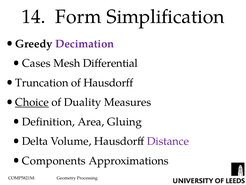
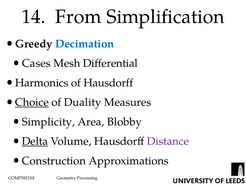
Form: Form -> From (78, 17)
Decimation colour: purple -> blue (85, 44)
Truncation: Truncation -> Harmonics (42, 83)
Definition: Definition -> Simplicity (48, 121)
Gluing: Gluing -> Blobby (124, 121)
Delta underline: none -> present (35, 141)
Components: Components -> Construction (54, 160)
